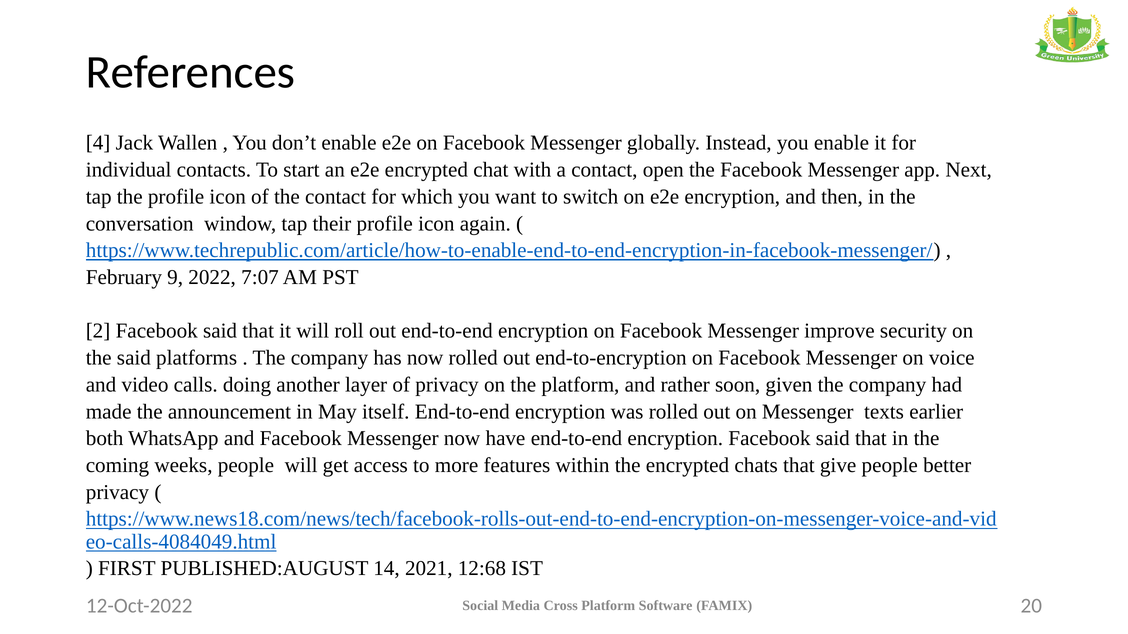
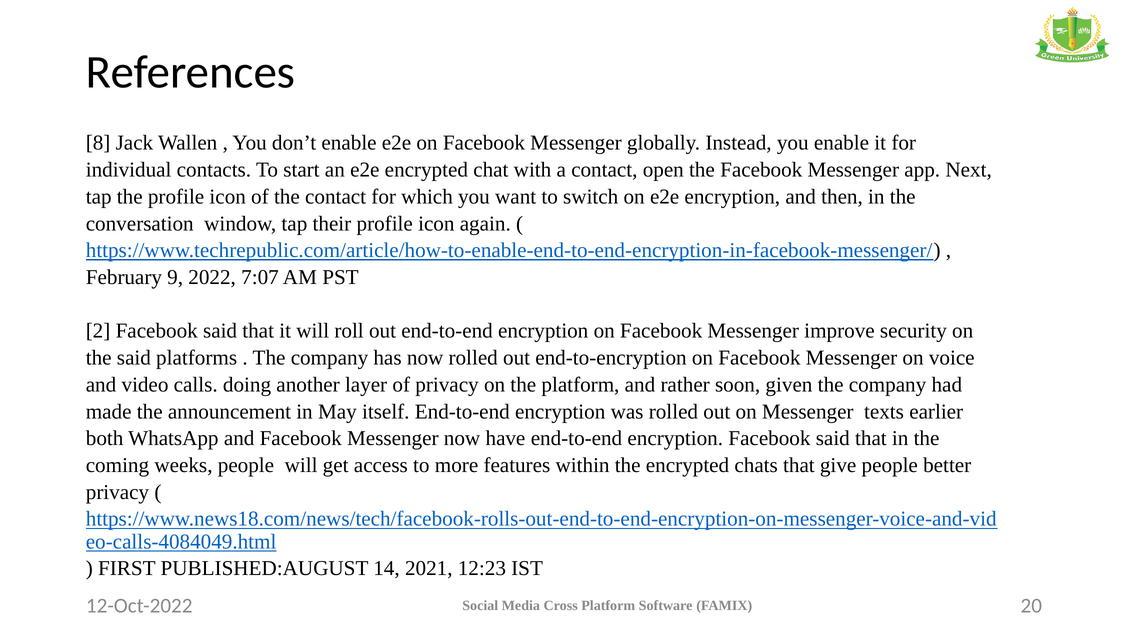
4: 4 -> 8 (98, 143)
12:68: 12:68 -> 12:23 (482, 569)
